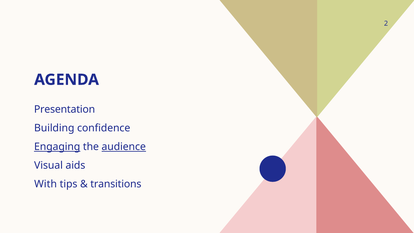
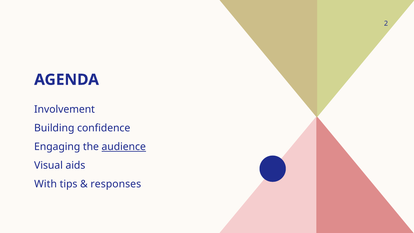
Presentation: Presentation -> Involvement (65, 109)
Engaging underline: present -> none (57, 147)
transitions: transitions -> responses (116, 184)
